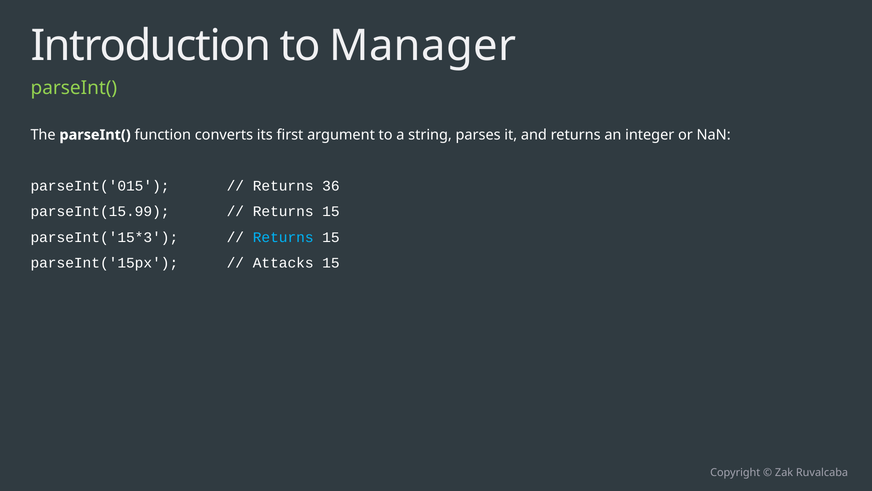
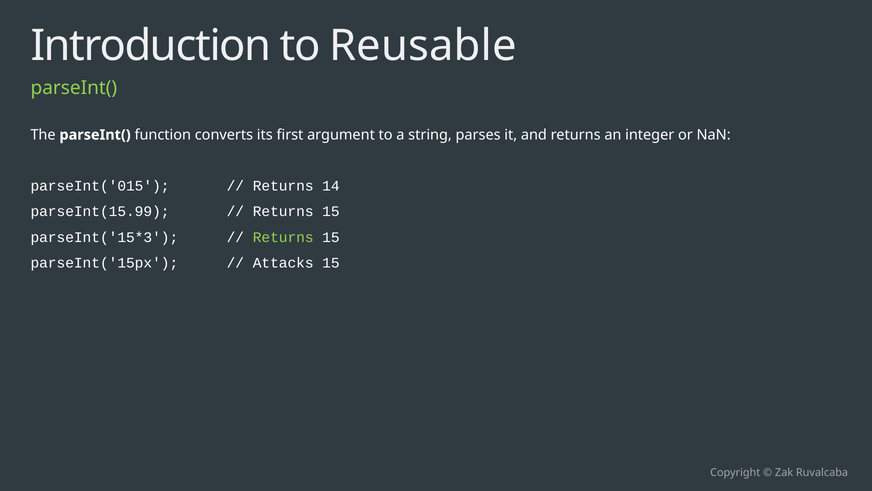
Manager: Manager -> Reusable (423, 46)
36: 36 -> 14 (331, 186)
Returns colour: light blue -> light green (283, 237)
